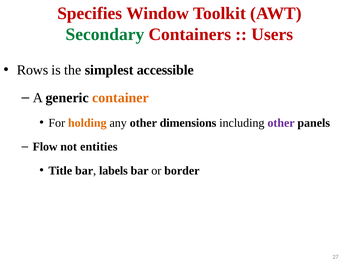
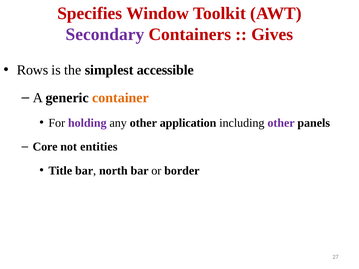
Secondary colour: green -> purple (105, 34)
Users: Users -> Gives (272, 34)
holding colour: orange -> purple (87, 123)
dimensions: dimensions -> application (188, 123)
Flow: Flow -> Core (45, 147)
labels: labels -> north (113, 171)
